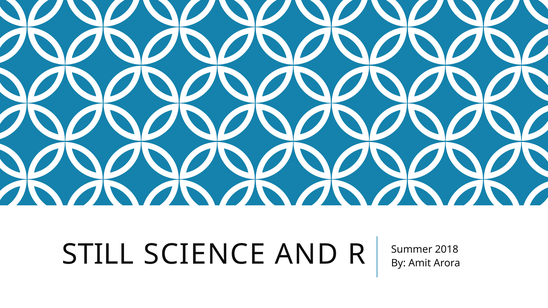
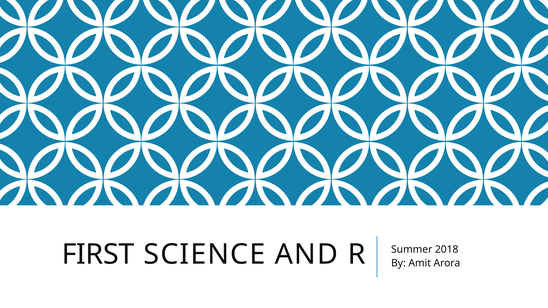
STILL: STILL -> FIRST (98, 255)
